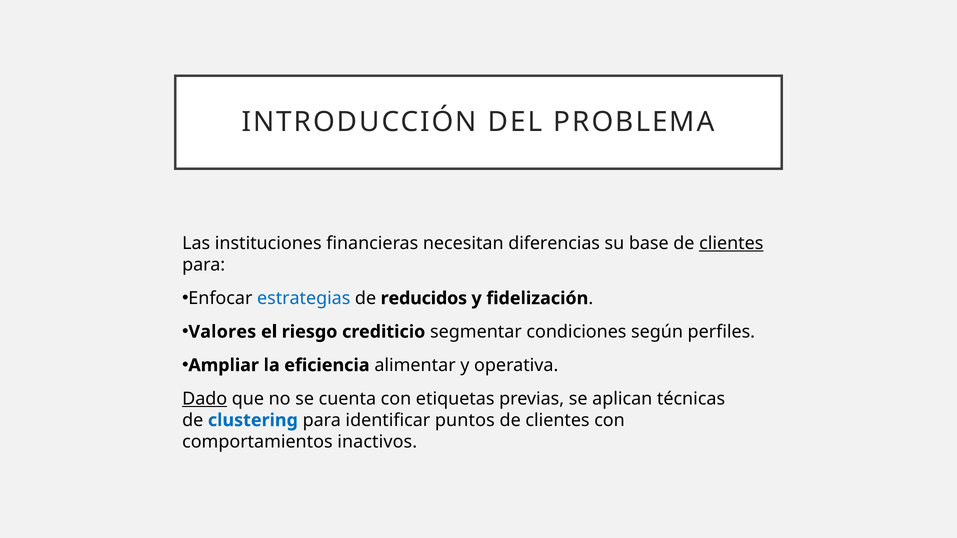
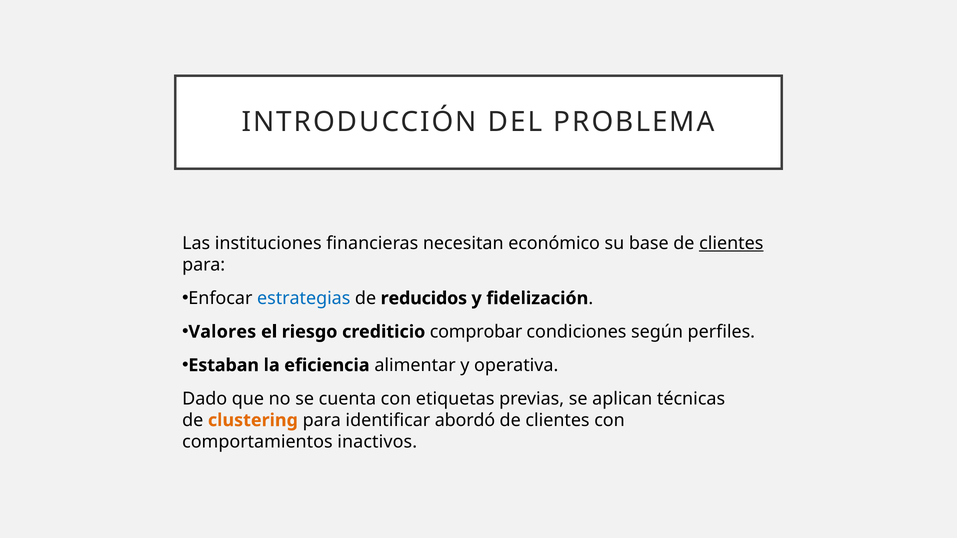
diferencias: diferencias -> económico (554, 243)
segmentar: segmentar -> comprobar (476, 332)
Ampliar: Ampliar -> Estaban (224, 365)
Dado underline: present -> none (205, 399)
clustering colour: blue -> orange (253, 420)
puntos: puntos -> abordó (465, 420)
